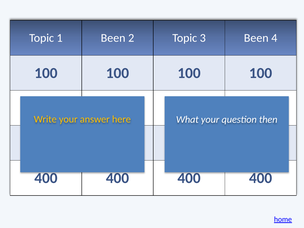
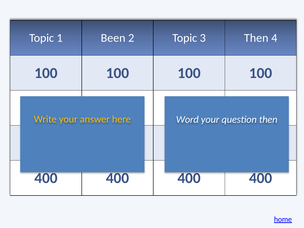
3 Been: Been -> Then (256, 38)
What: What -> Word (187, 120)
